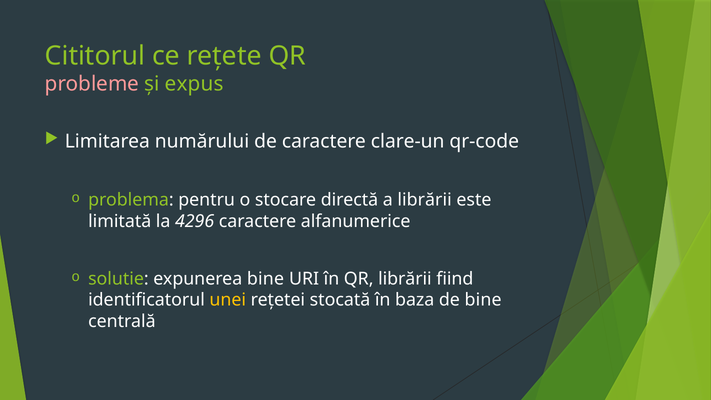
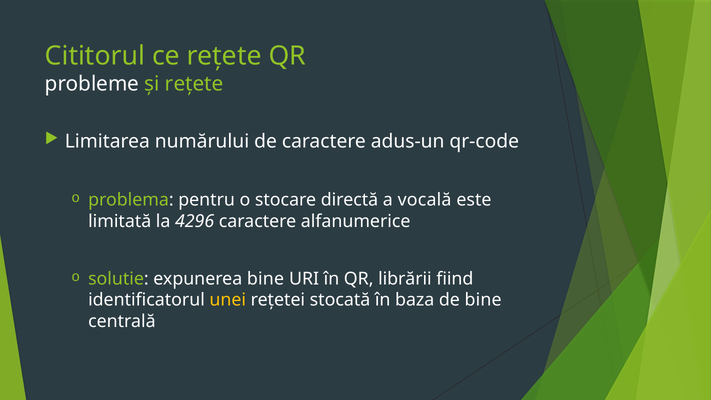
probleme colour: pink -> white (92, 84)
și expus: expus -> rețete (194, 84)
clare-un: clare-un -> adus-un (408, 142)
a librării: librării -> vocală (425, 200)
